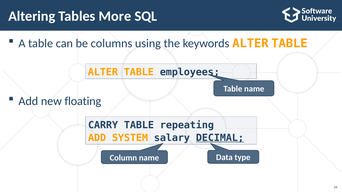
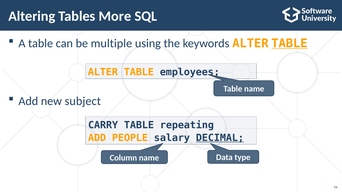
columns: columns -> multiple (111, 43)
TABLE underline: none -> present (290, 43)
floating: floating -> subject (83, 101)
SYSTEM: SYSTEM -> PEOPLE (130, 138)
